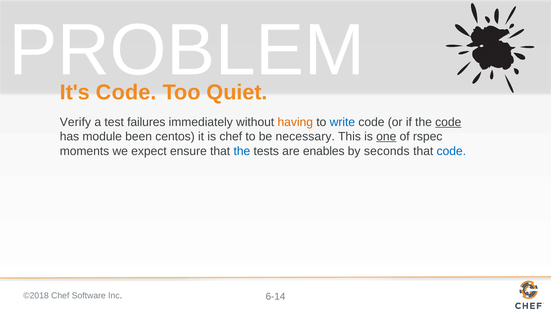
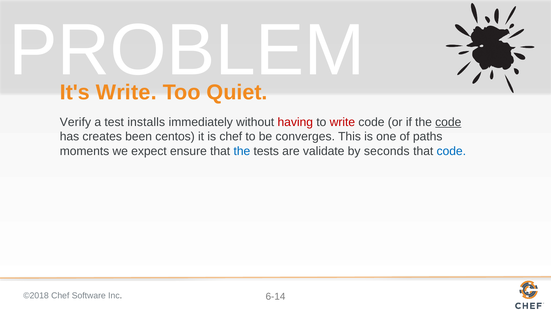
It's Code: Code -> Write (126, 92)
failures: failures -> installs (146, 122)
having colour: orange -> red (295, 122)
write colour: blue -> red (342, 122)
module: module -> creates (102, 137)
necessary: necessary -> converges (305, 137)
one underline: present -> none (386, 137)
rspec: rspec -> paths (428, 137)
enables: enables -> validate (324, 151)
